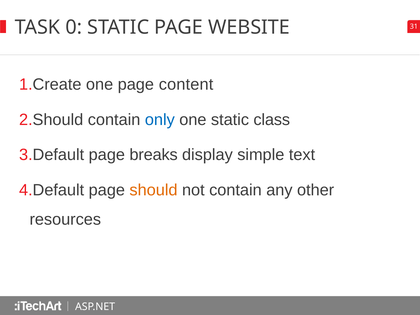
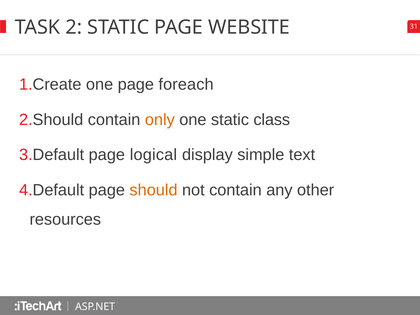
0: 0 -> 2 (74, 27)
content: content -> foreach (186, 84)
only colour: blue -> orange (160, 120)
breaks: breaks -> logical (153, 155)
